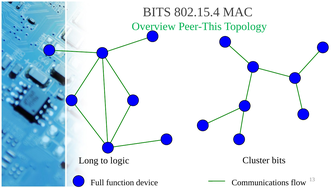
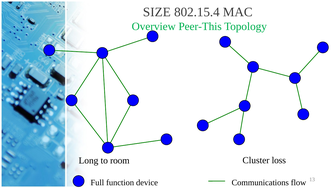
BITS: BITS -> SIZE (157, 12)
logic: logic -> room (120, 161)
Cluster bits: bits -> loss (279, 161)
